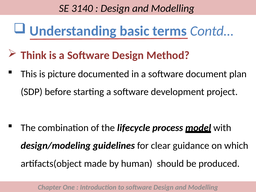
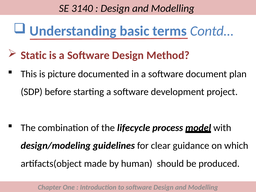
Think: Think -> Static (34, 55)
